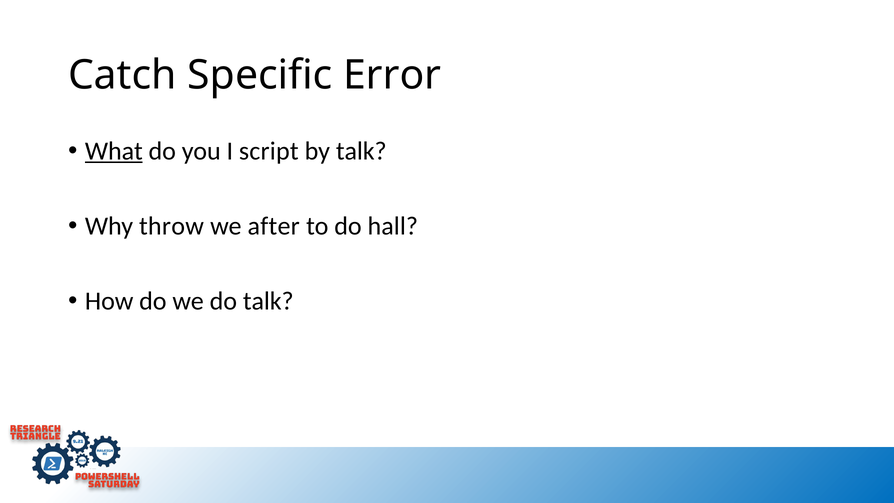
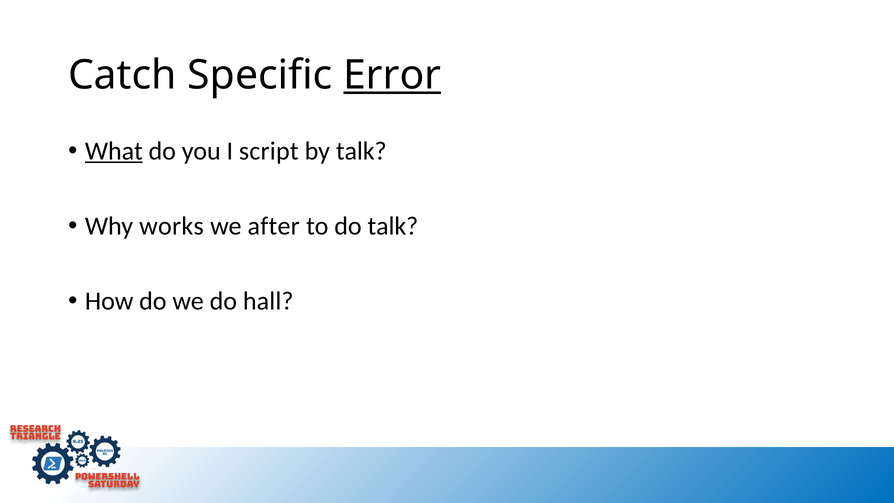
Error underline: none -> present (392, 75)
throw: throw -> works (171, 226)
do hall: hall -> talk (393, 226)
do talk: talk -> hall (268, 301)
